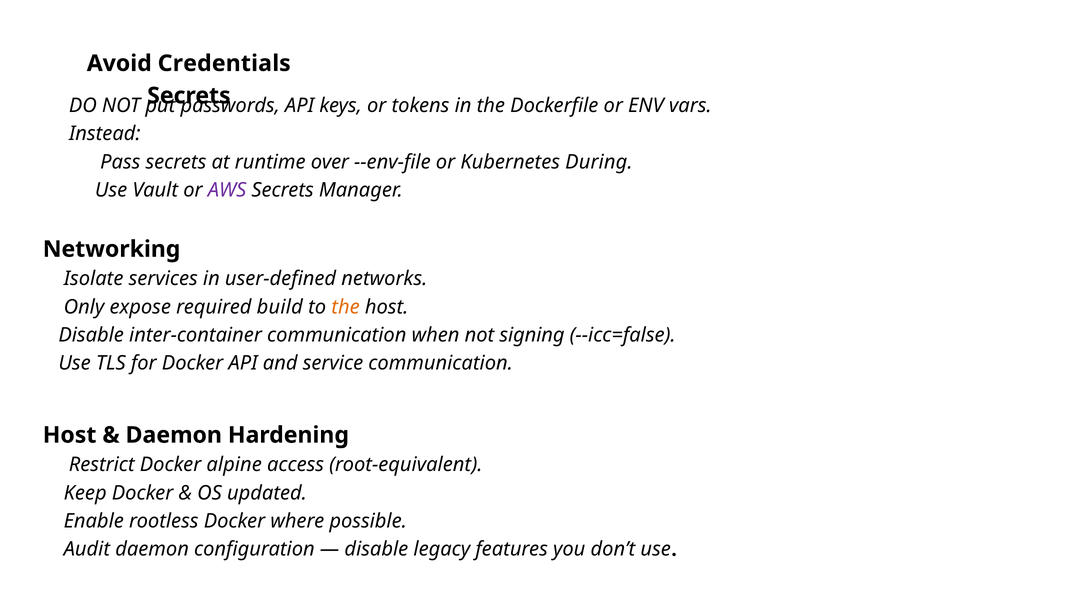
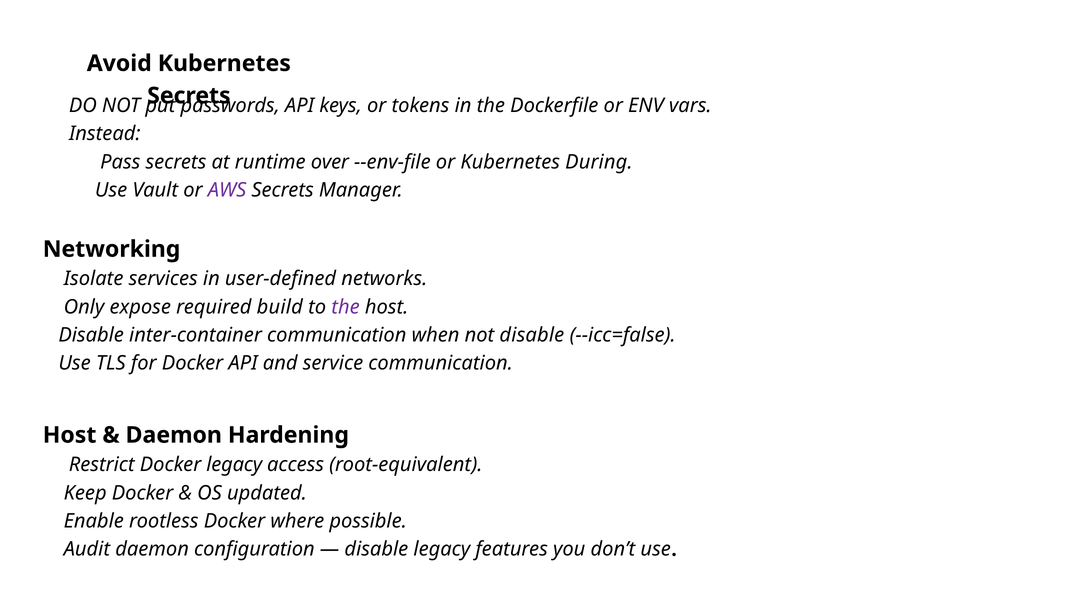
Avoid Credentials: Credentials -> Kubernetes (224, 63)
the colour: orange -> purple (346, 307)
not signing: signing -> disable (532, 335)
Docker alpine: alpine -> legacy (234, 465)
